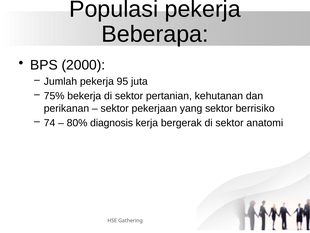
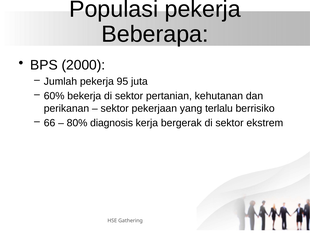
75%: 75% -> 60% (54, 96)
yang sektor: sektor -> terlalu (219, 108)
74: 74 -> 66 (50, 123)
anatomi: anatomi -> ekstrem (265, 123)
